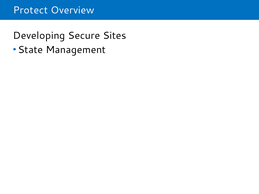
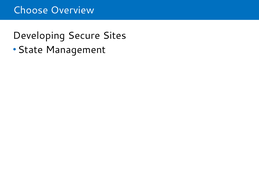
Protect: Protect -> Choose (31, 10)
